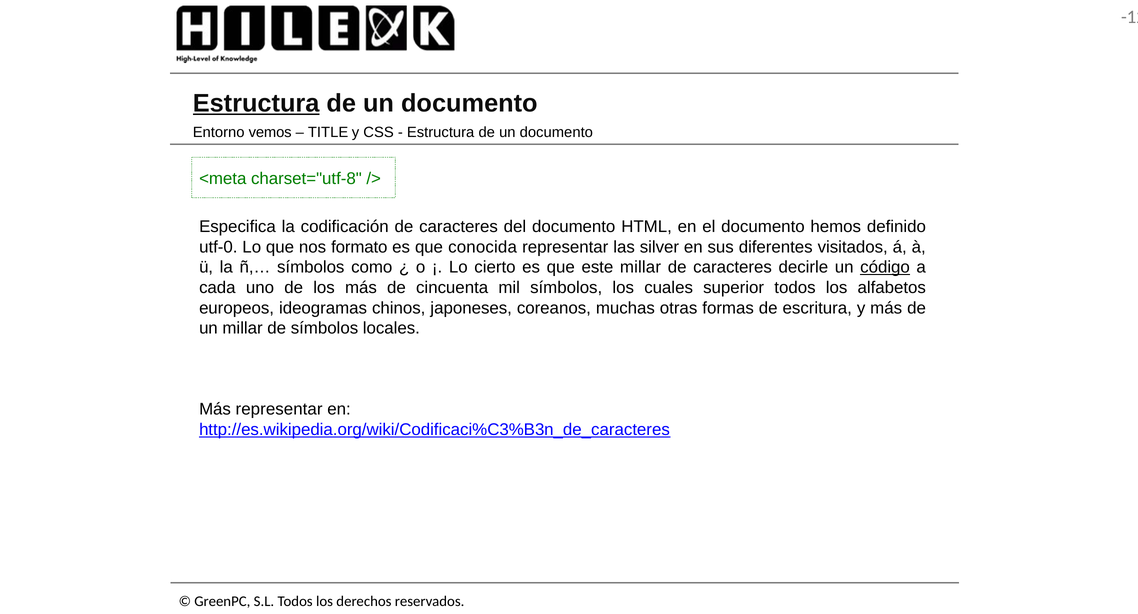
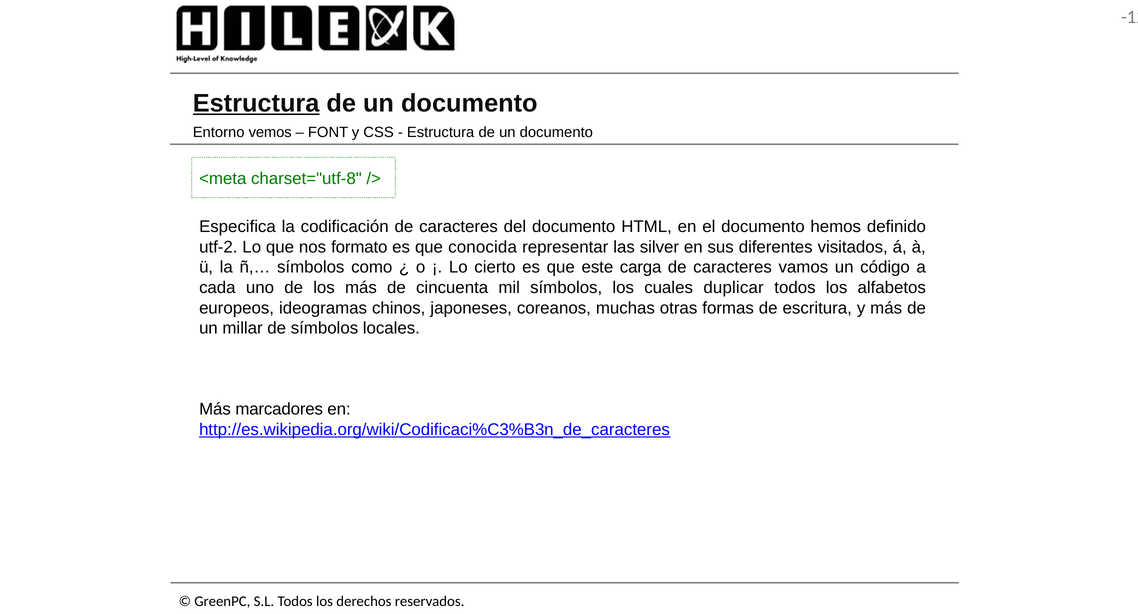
TITLE: TITLE -> FONT (328, 133)
utf-0: utf-0 -> utf-2 (218, 247)
este millar: millar -> carga (641, 267)
decirle: decirle -> vamos (803, 267)
código underline: present -> none (885, 267)
superior: superior -> duplicar (734, 288)
Más representar: representar -> marcadores (279, 409)
